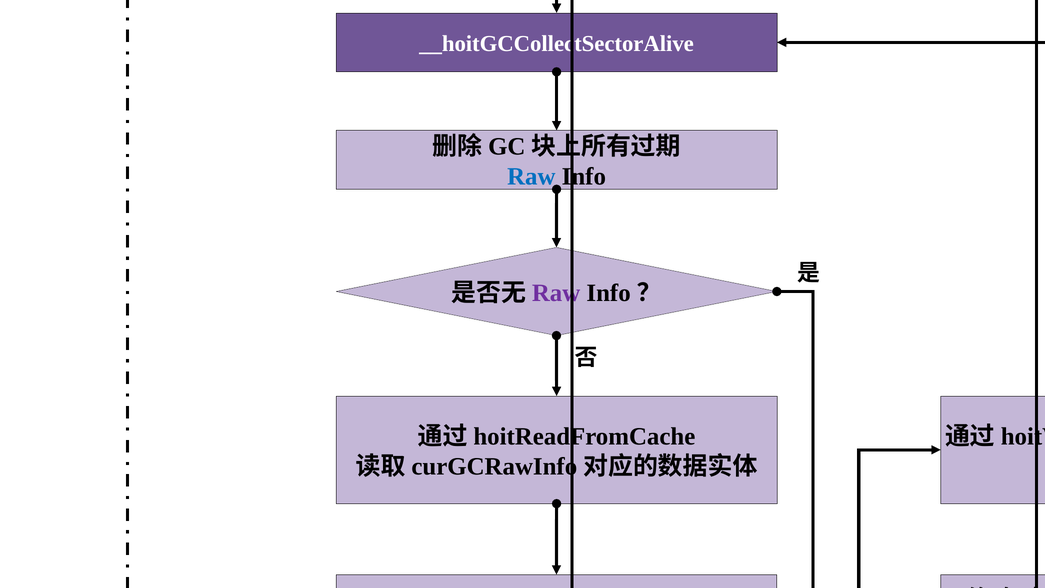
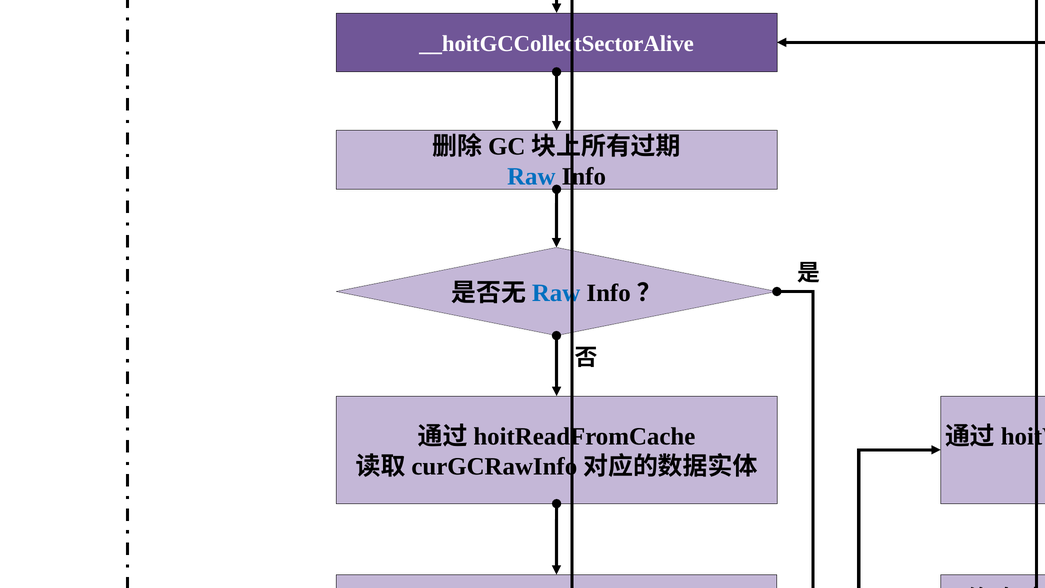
Raw colour: purple -> blue (556, 293)
